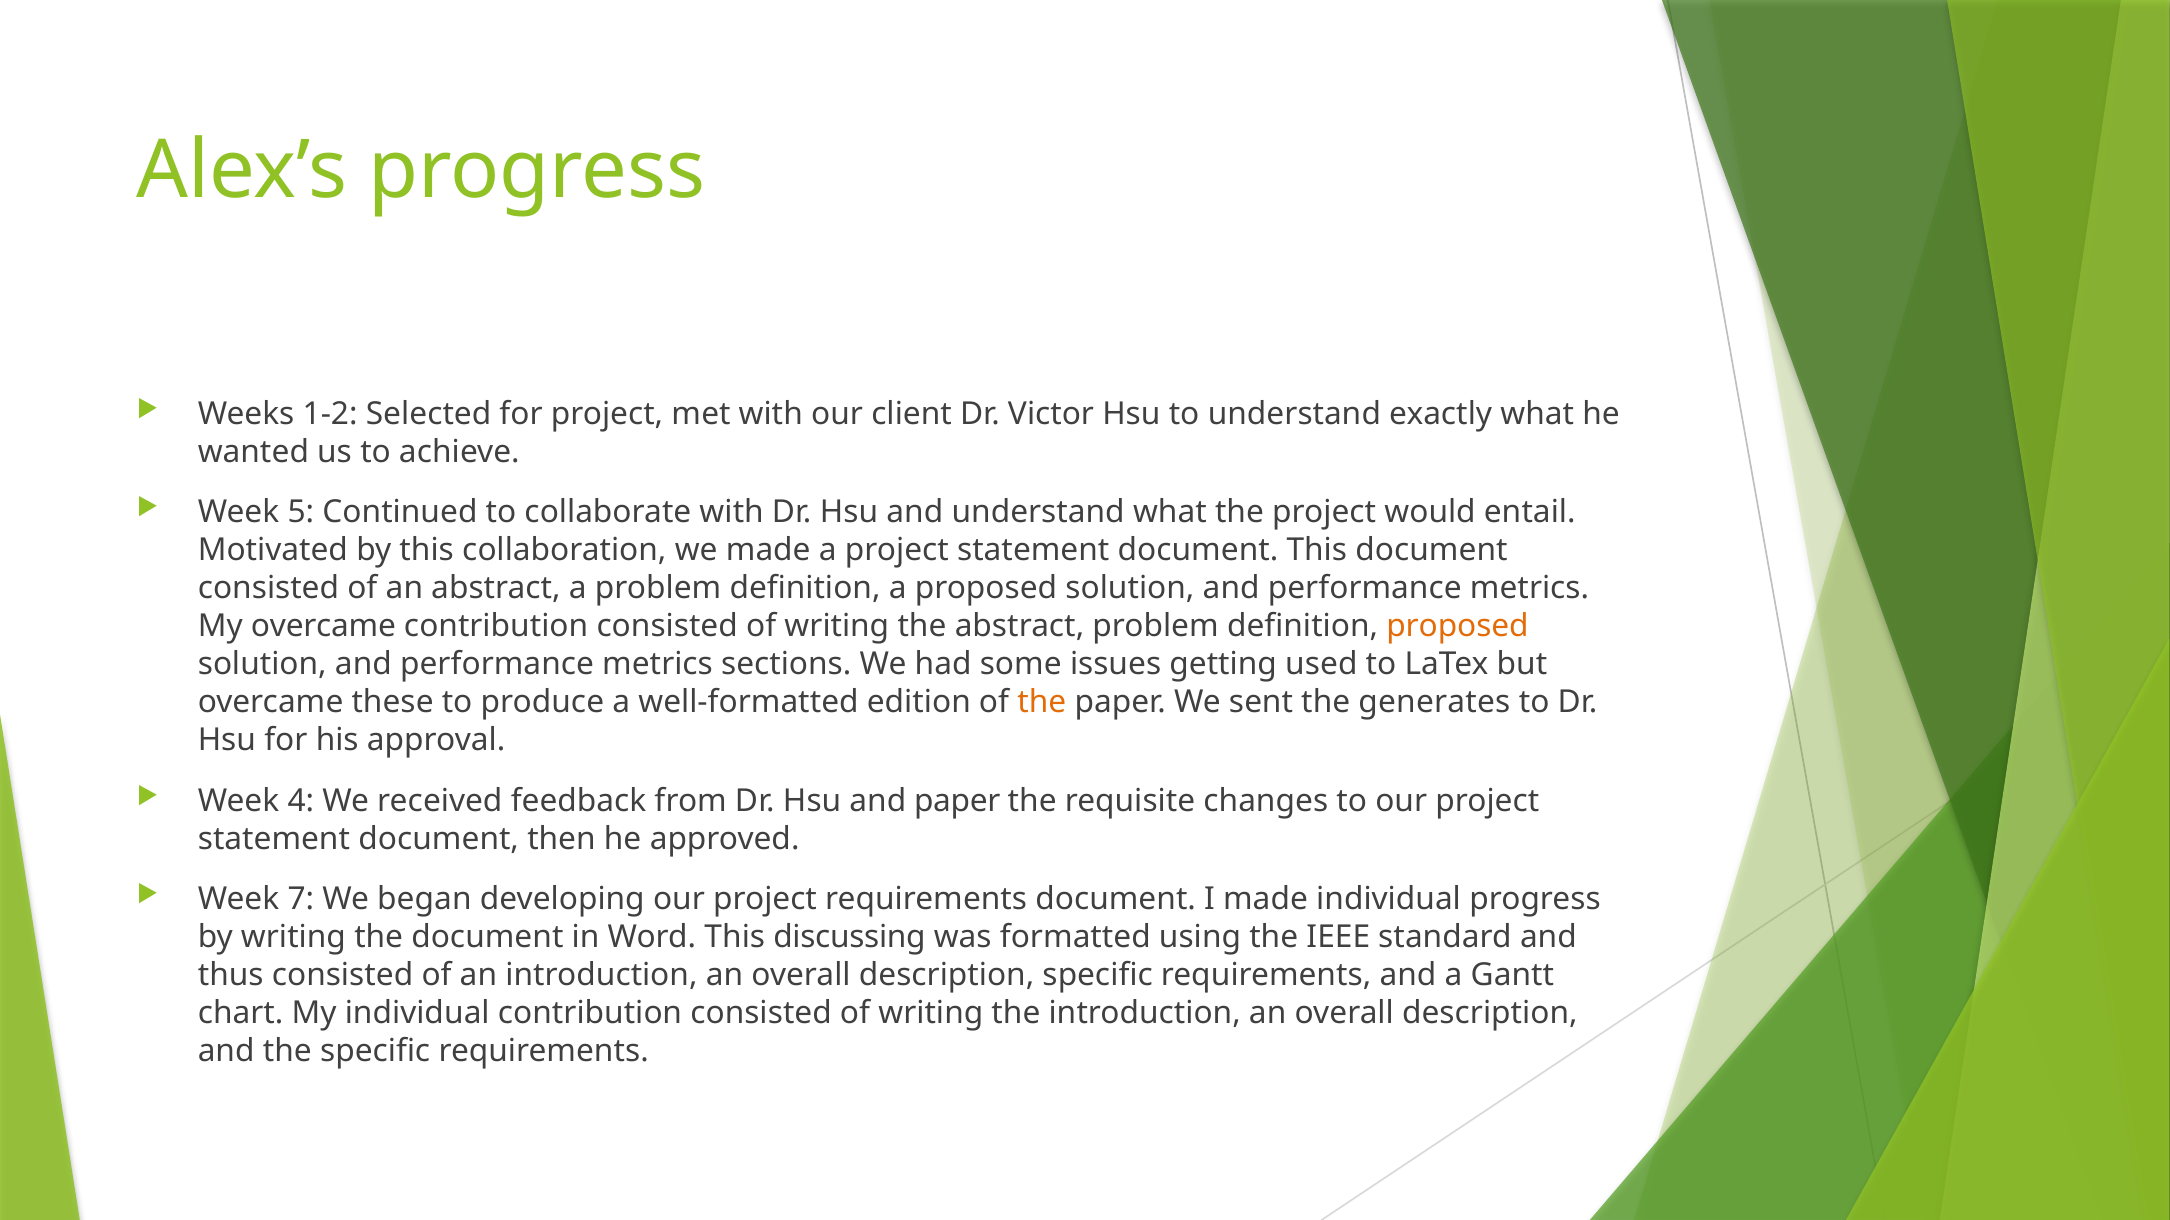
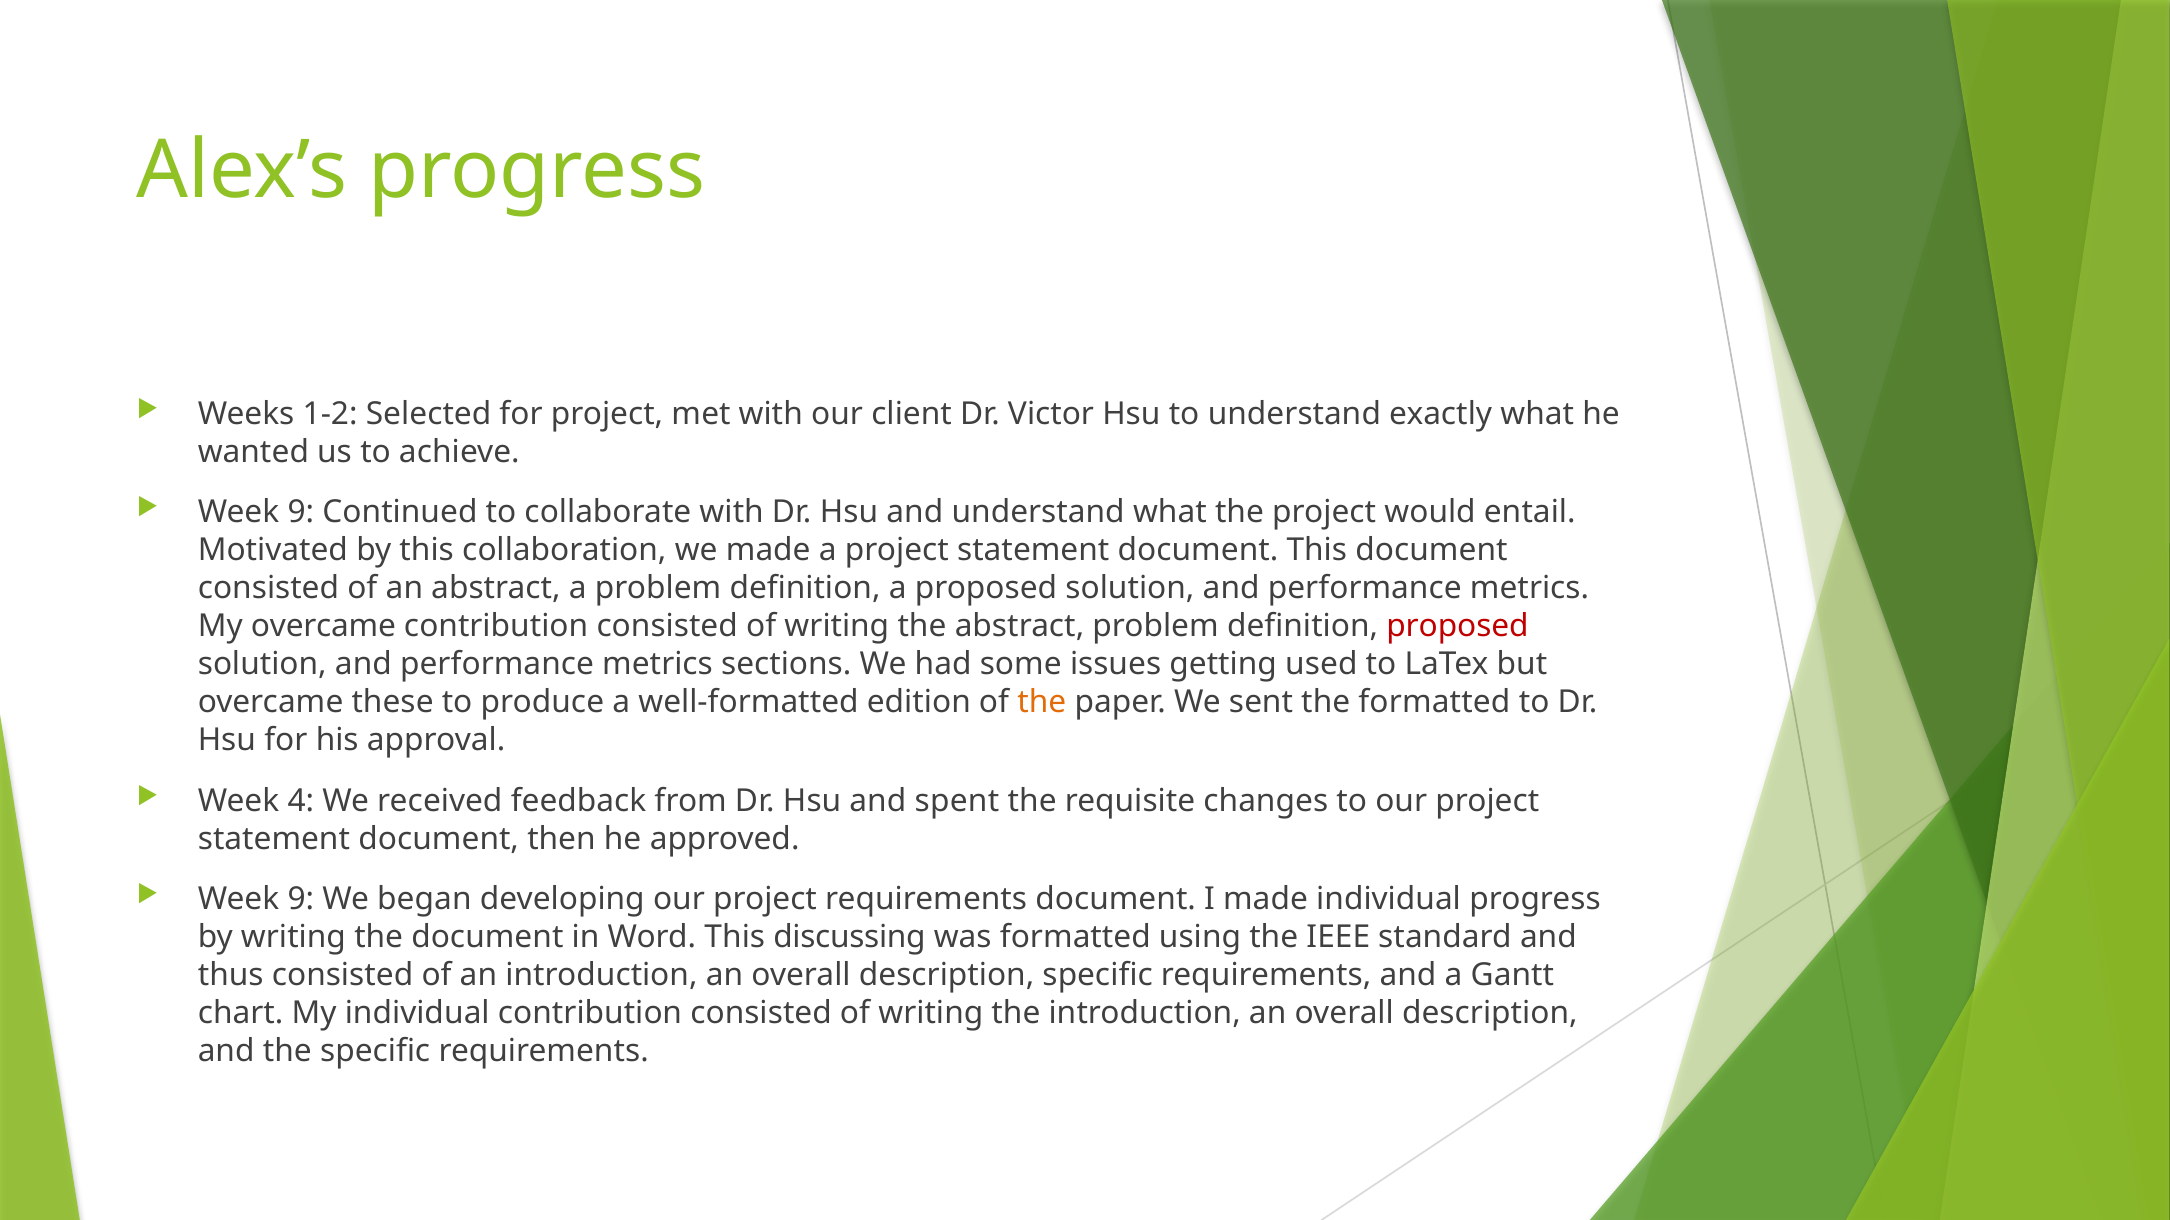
5: 5 -> 9 (301, 513)
proposed colour: orange -> red (1457, 627)
the generates: generates -> formatted (1434, 703)
and paper: paper -> spent (957, 801)
7: 7 -> 9 (301, 900)
